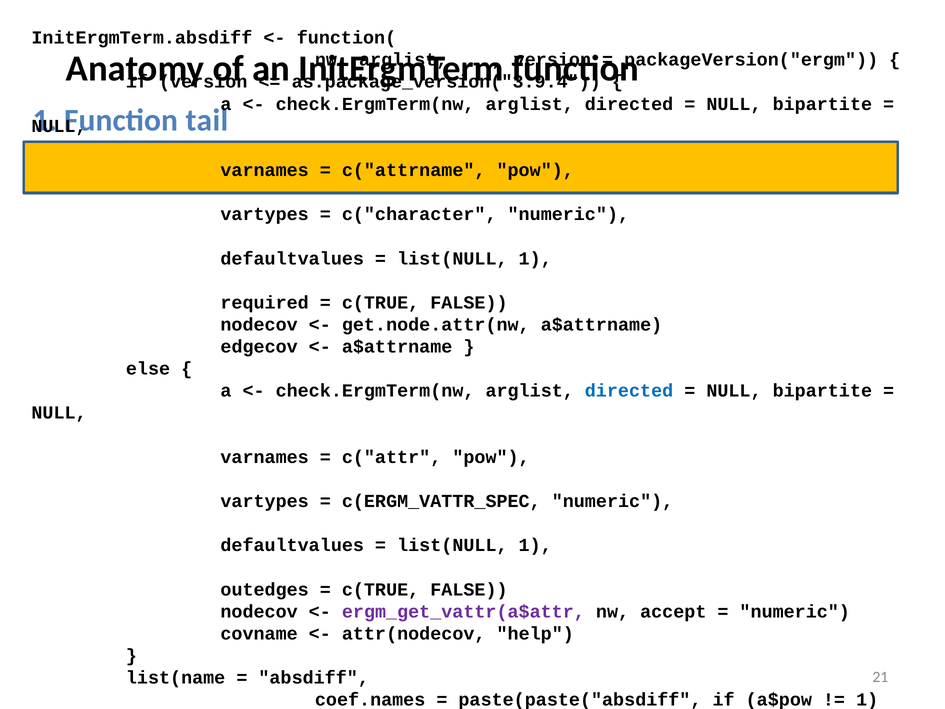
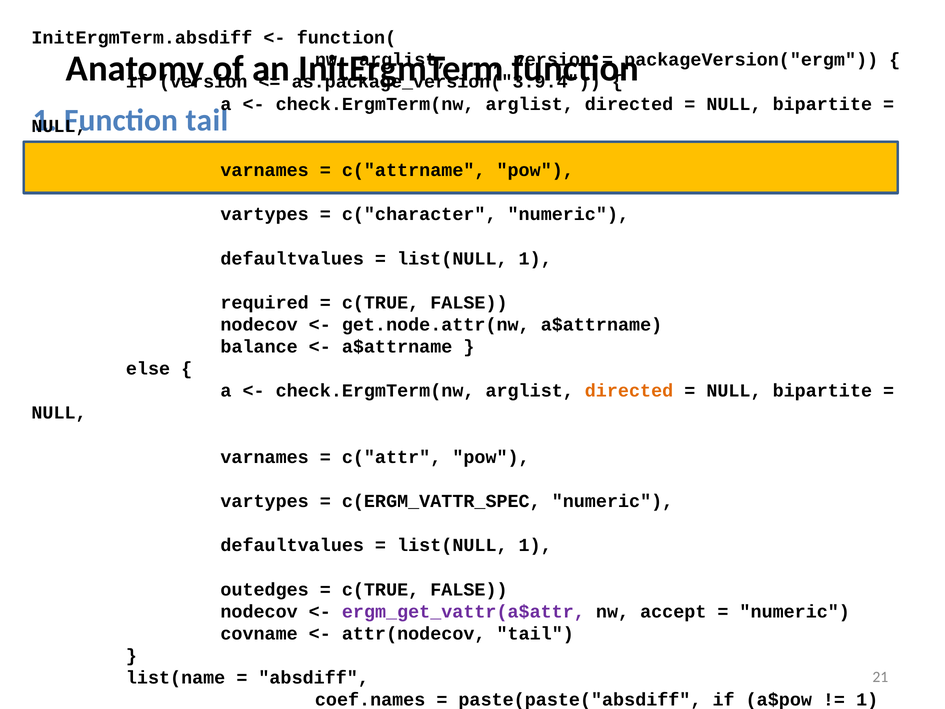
edgecov: edgecov -> balance (259, 347)
directed colour: blue -> orange (629, 391)
attr(nodecov help: help -> tail (535, 633)
